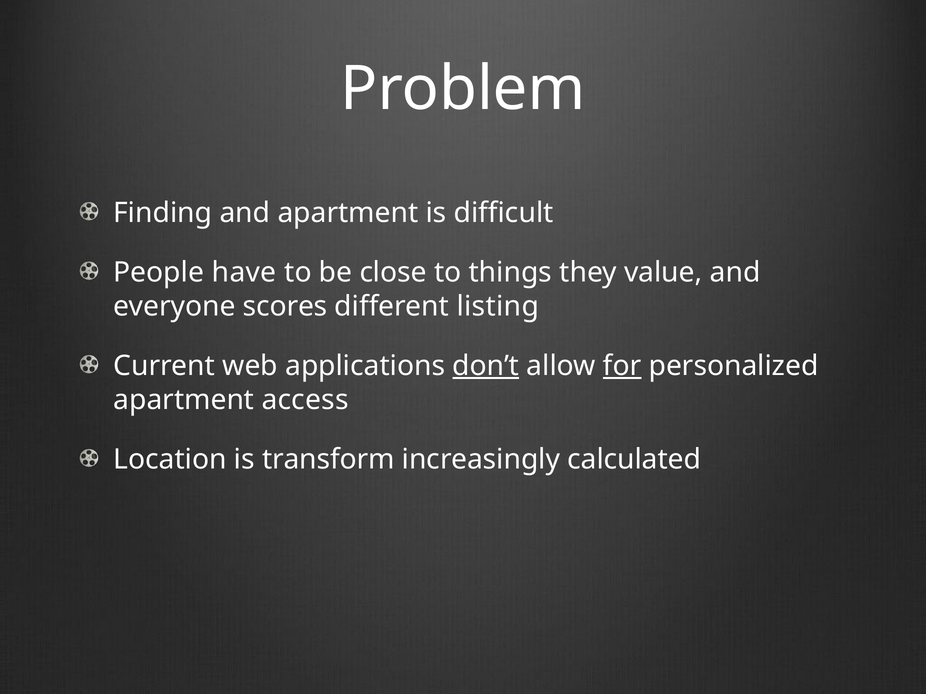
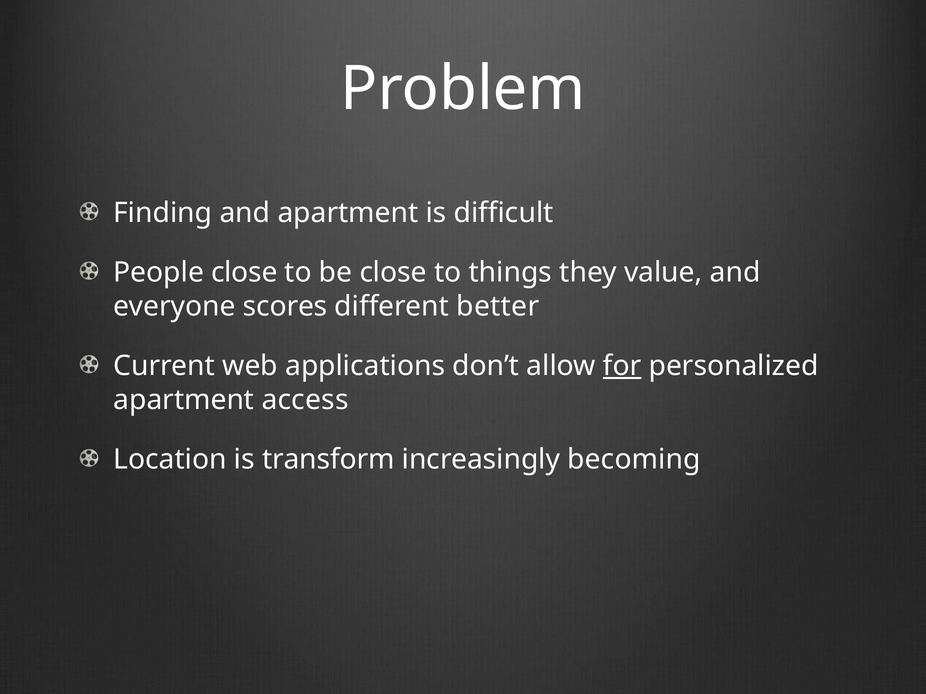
People have: have -> close (244, 273)
listing: listing -> better (498, 306)
don’t underline: present -> none (486, 366)
calculated: calculated -> becoming (634, 460)
